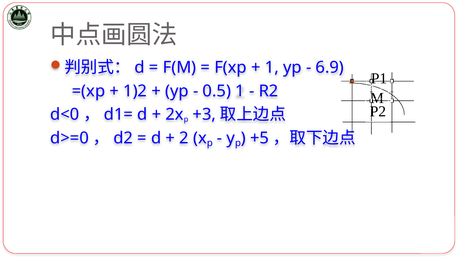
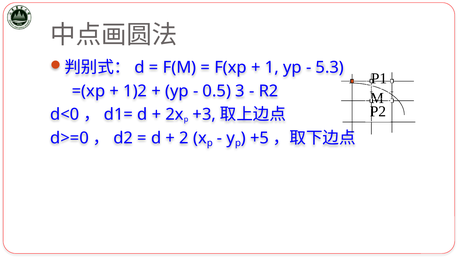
6.9: 6.9 -> 5.3 (330, 68)
0.5 1: 1 -> 3 (240, 91)
